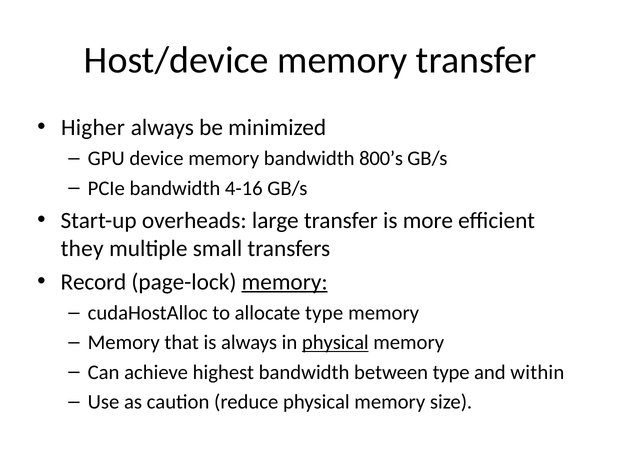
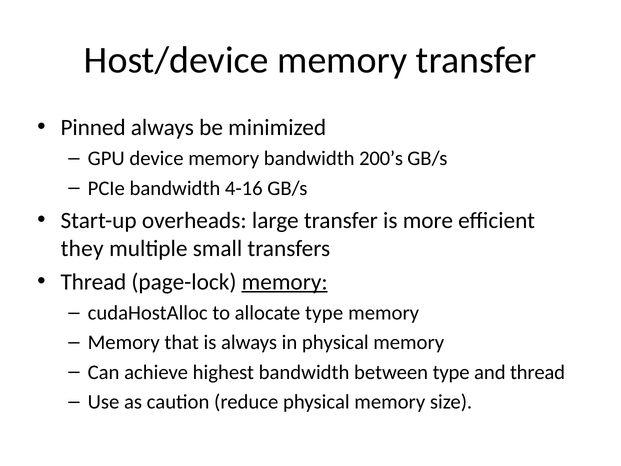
Higher: Higher -> Pinned (93, 127)
800’s: 800’s -> 200’s (381, 158)
Record: Record -> Thread (93, 282)
physical underline: present -> none (335, 342)
and within: within -> thread (538, 372)
